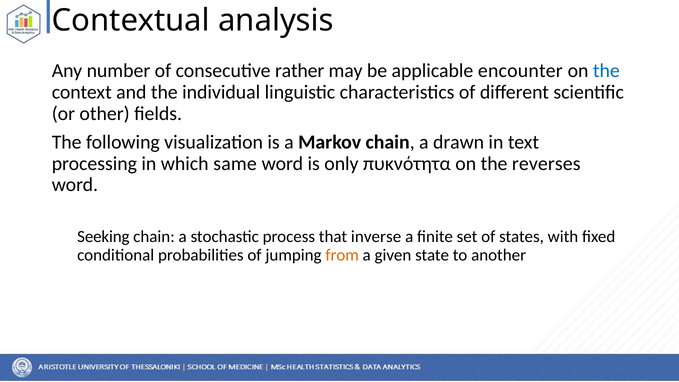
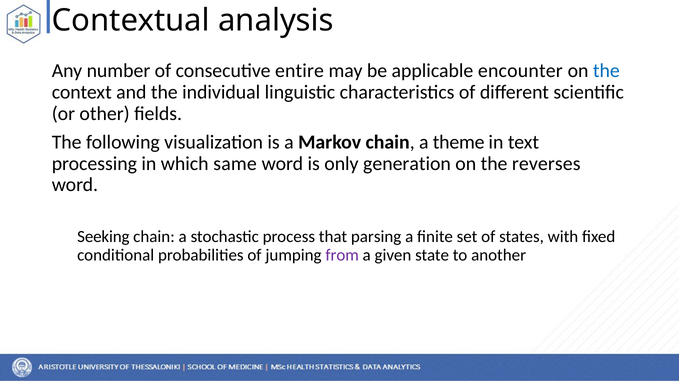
rather: rather -> entire (299, 71)
drawn: drawn -> theme (459, 142)
πυκνότητα: πυκνότητα -> generation (407, 163)
inverse: inverse -> parsing (376, 237)
from colour: orange -> purple (342, 255)
